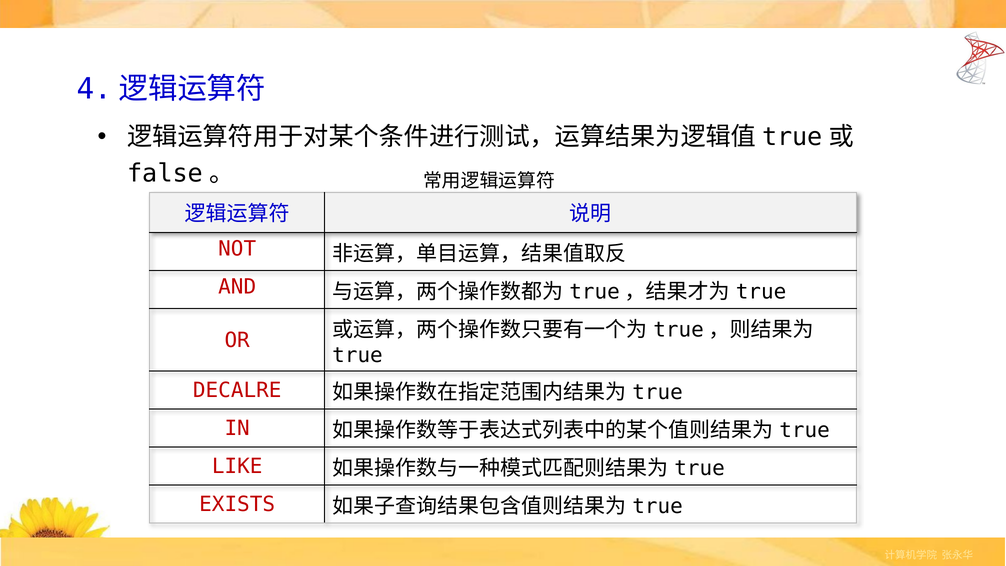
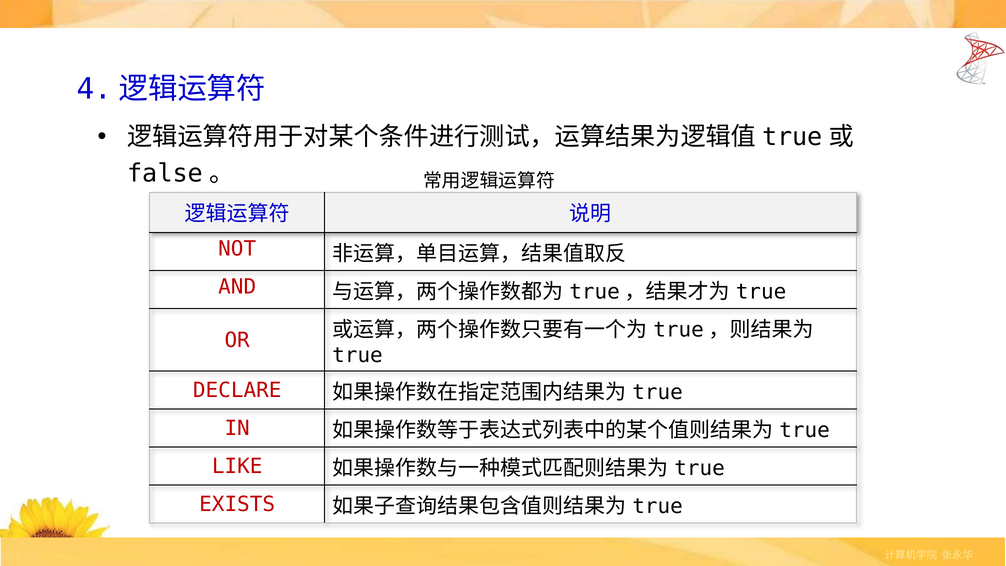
DECALRE: DECALRE -> DECLARE (237, 390)
